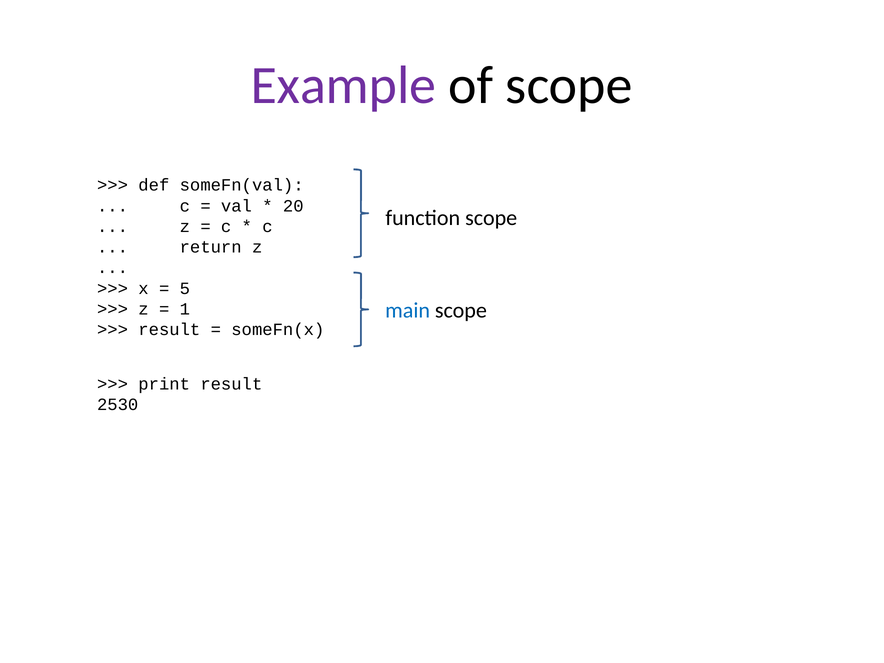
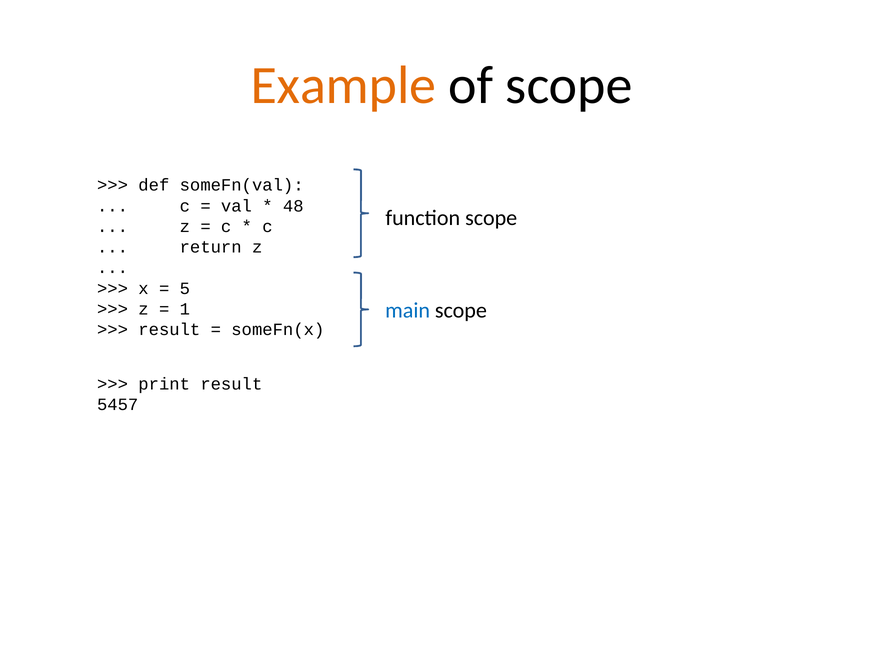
Example colour: purple -> orange (343, 86)
20: 20 -> 48 (293, 206)
2530: 2530 -> 5457 (118, 405)
